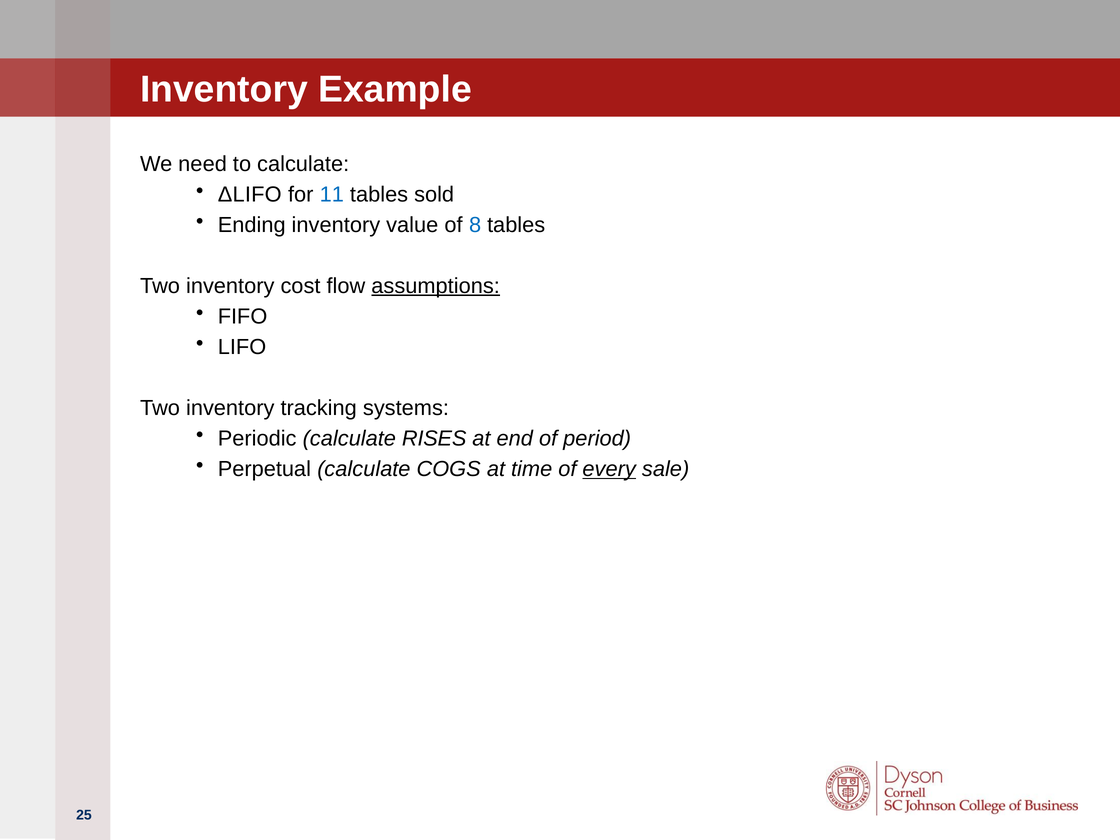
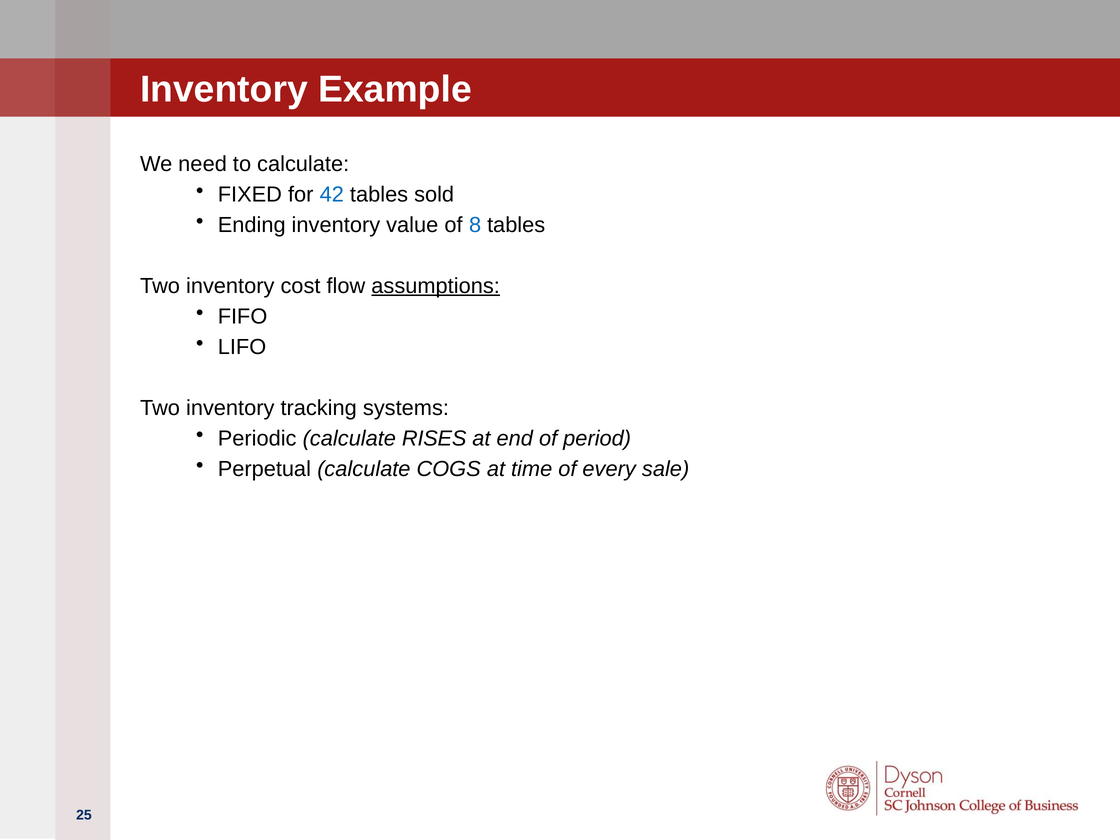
ΔLIFO: ΔLIFO -> FIXED (250, 194)
11: 11 -> 42 (332, 194)
every underline: present -> none (609, 469)
